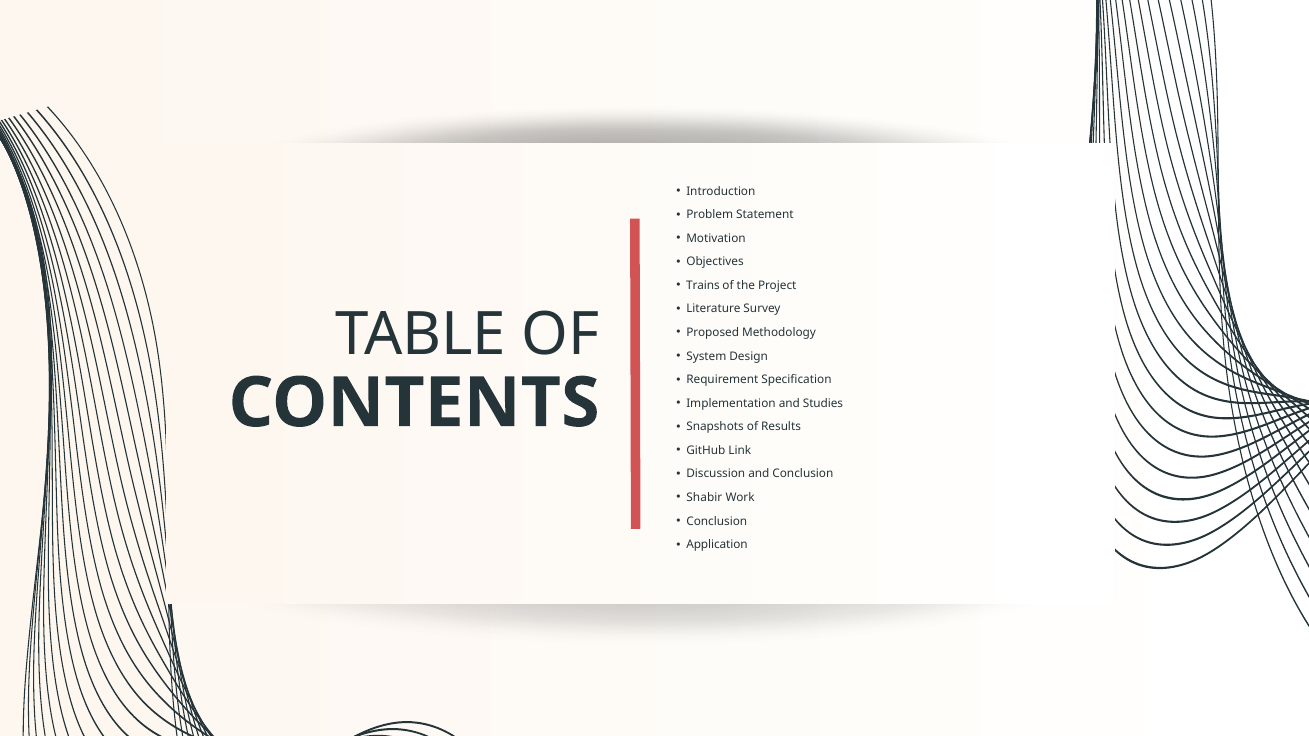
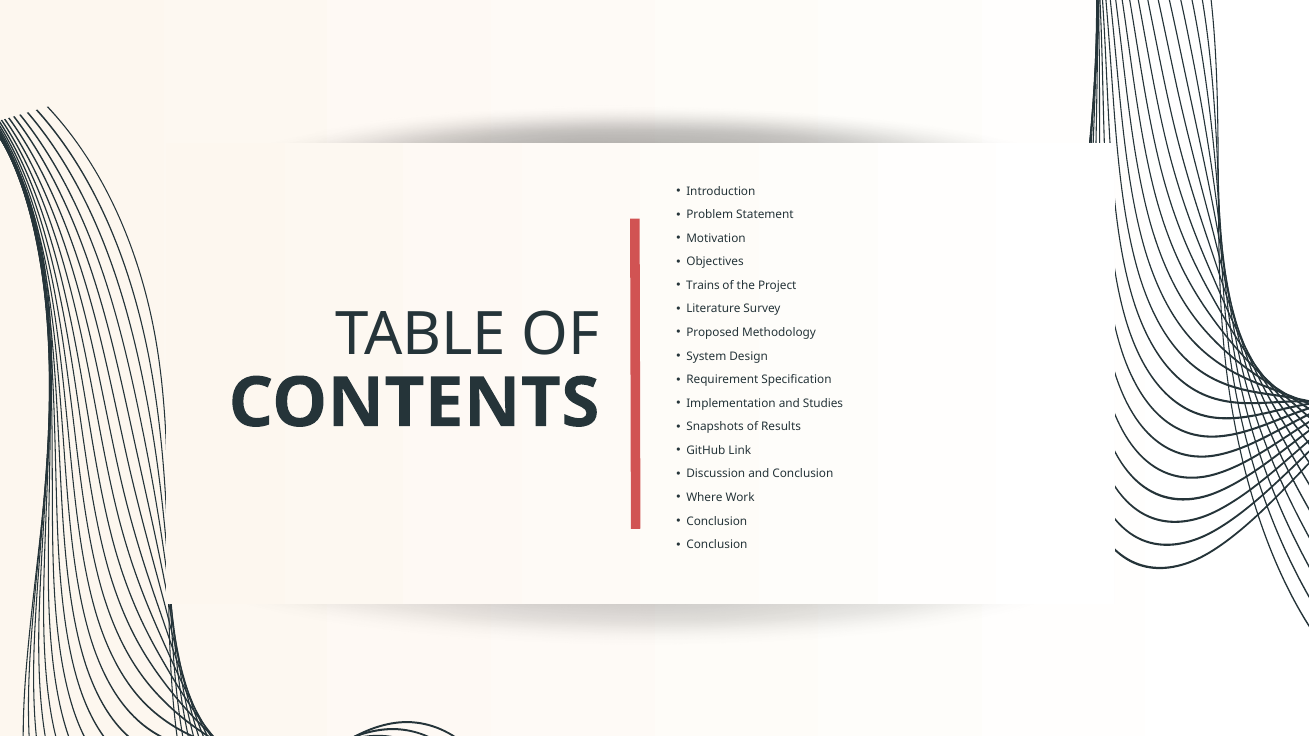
Shabir: Shabir -> Where (704, 498)
Application: Application -> Conclusion (717, 545)
